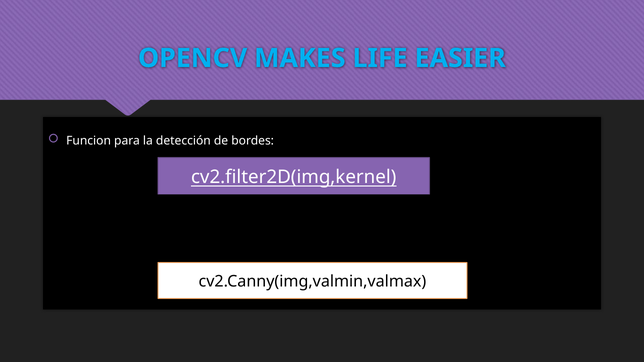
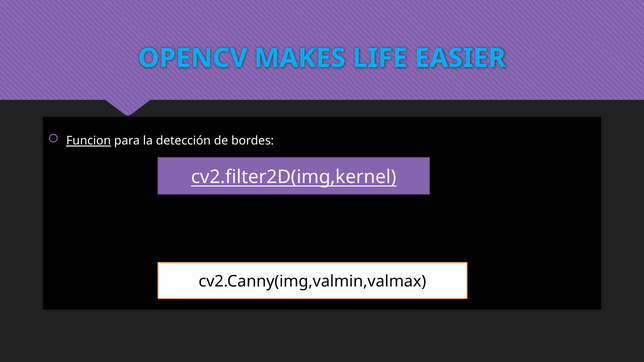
Funcion underline: none -> present (89, 141)
